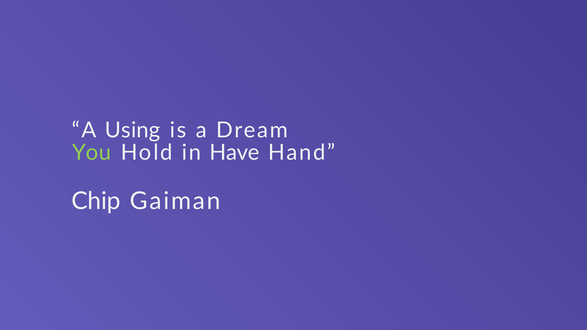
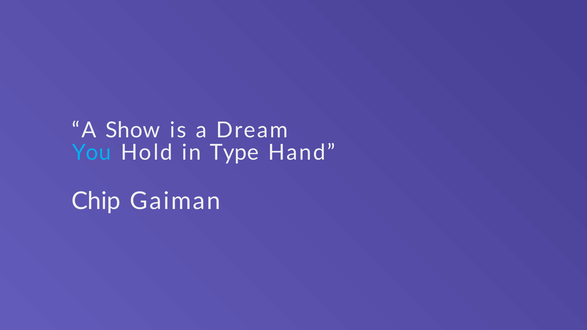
Using: Using -> Show (133, 130)
You colour: light green -> light blue (91, 153)
Have: Have -> Type (234, 153)
